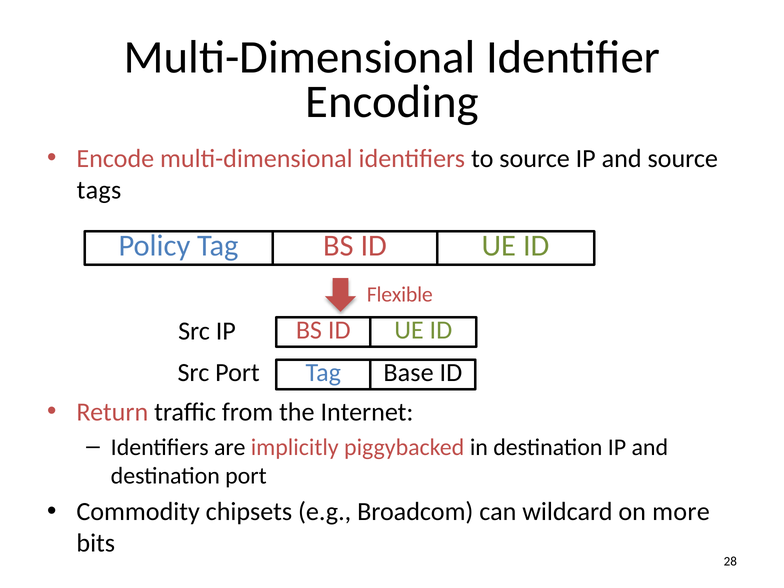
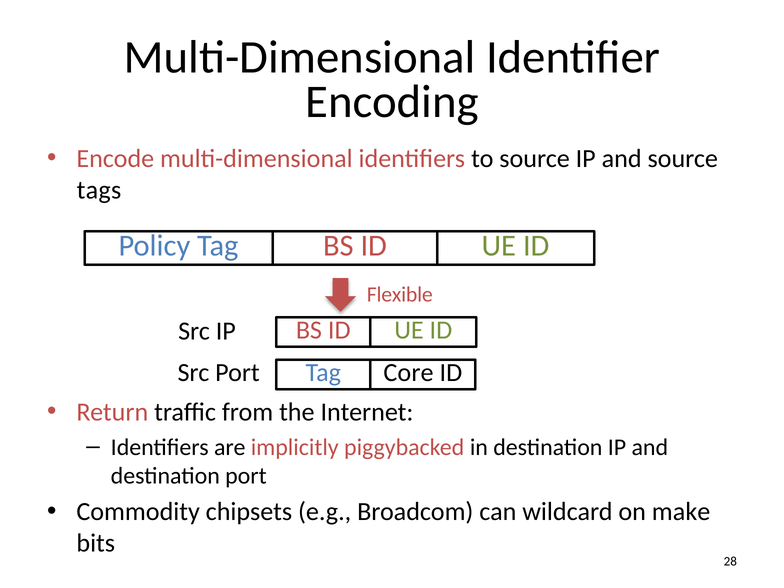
Base: Base -> Core (409, 372)
more: more -> make (681, 512)
